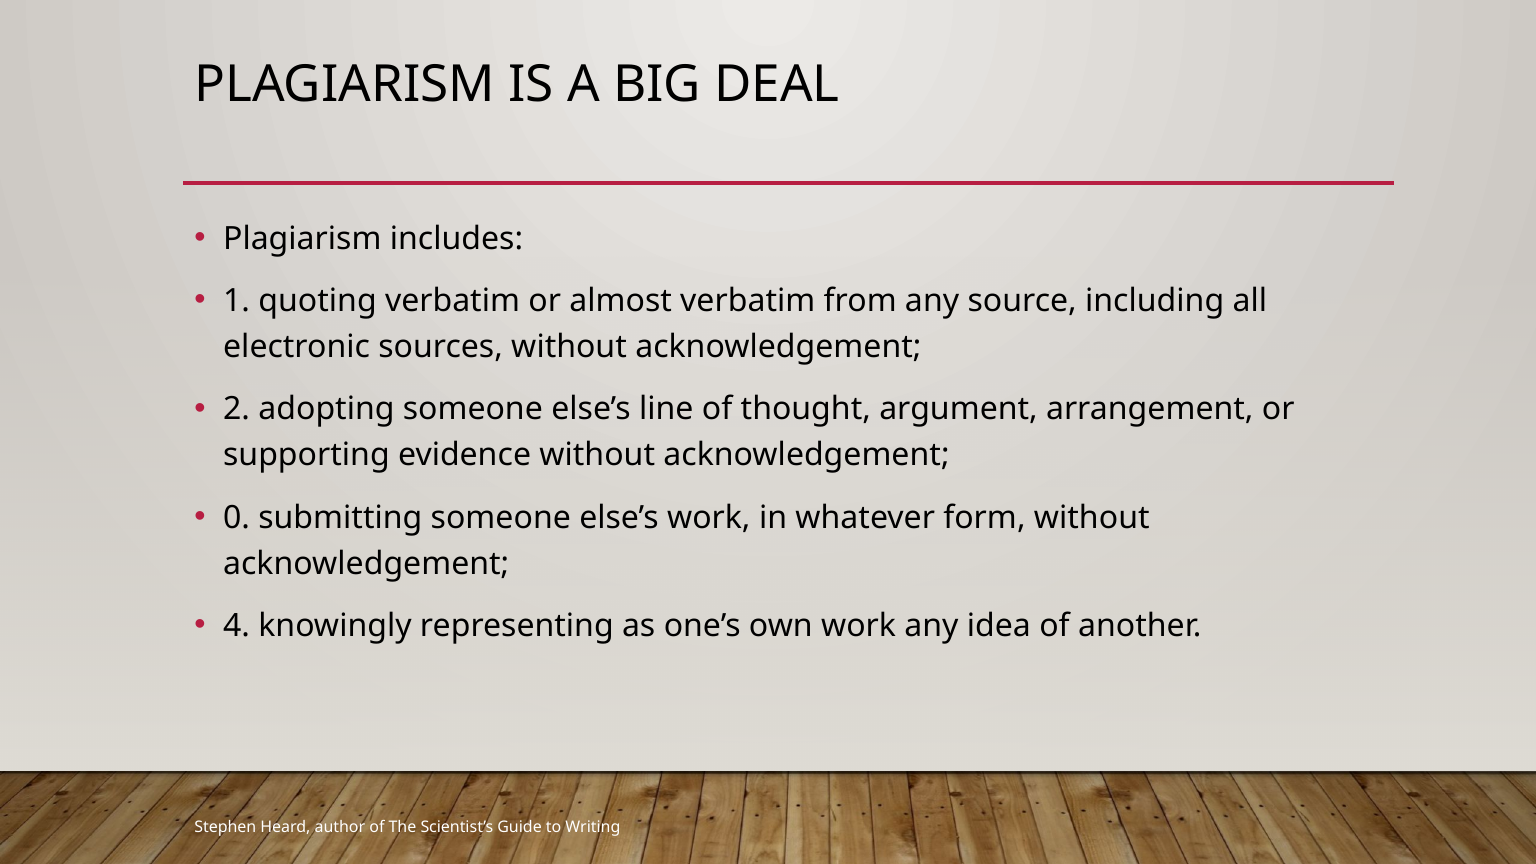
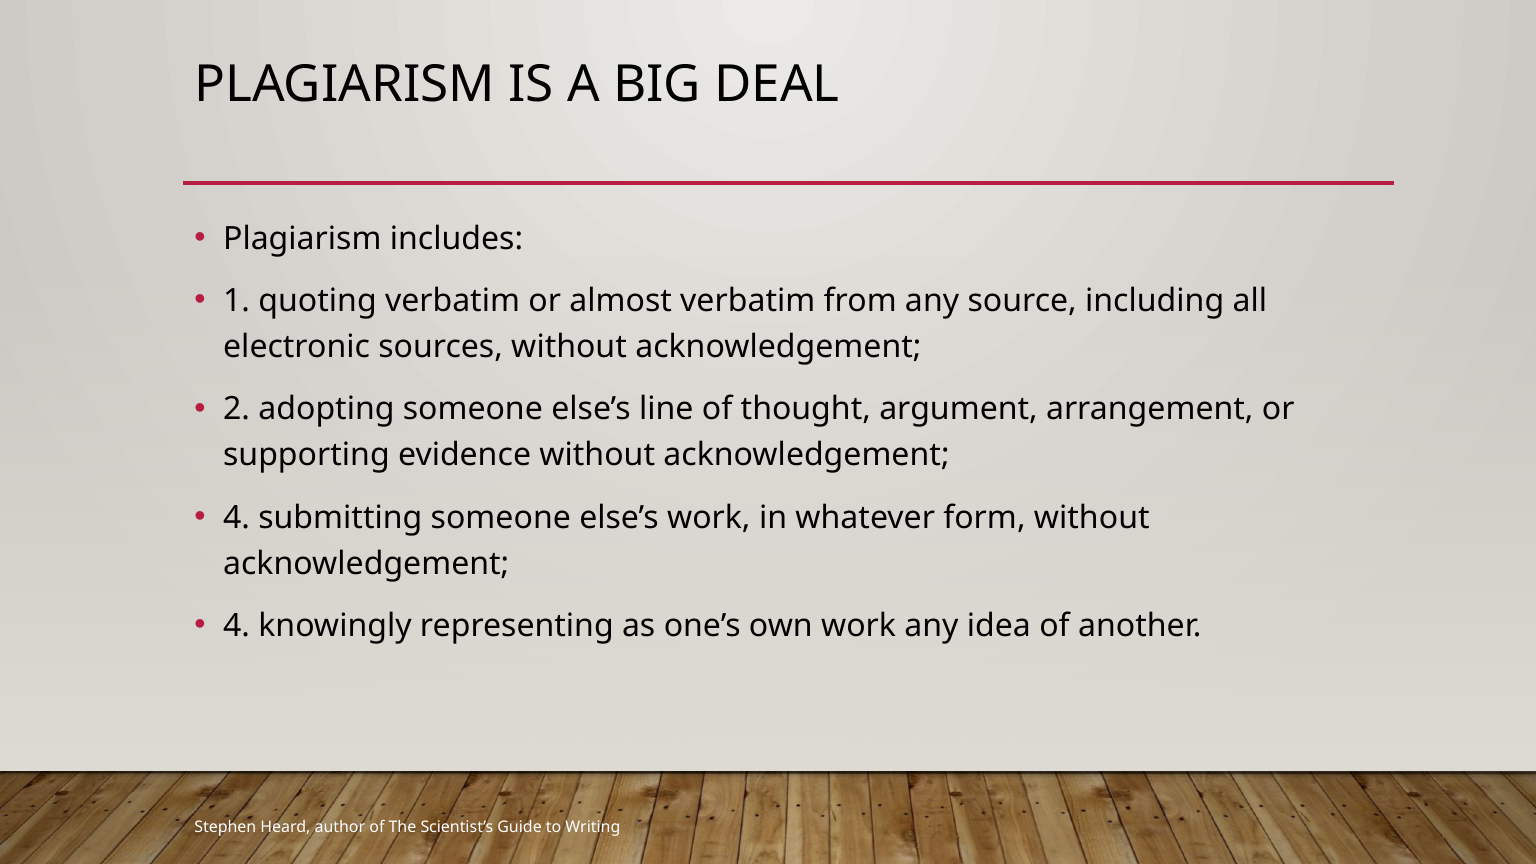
0: 0 -> 4 (237, 517)
